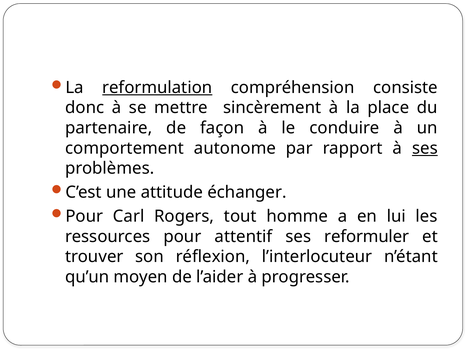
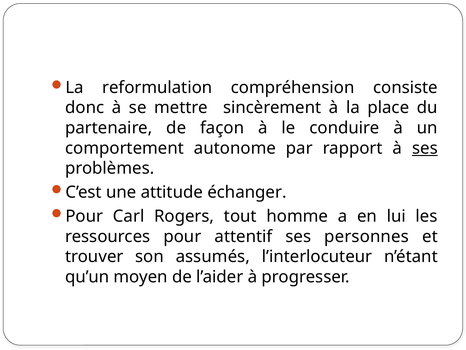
reformulation underline: present -> none (157, 87)
reformuler: reformuler -> personnes (367, 236)
réflexion: réflexion -> assumés (213, 256)
